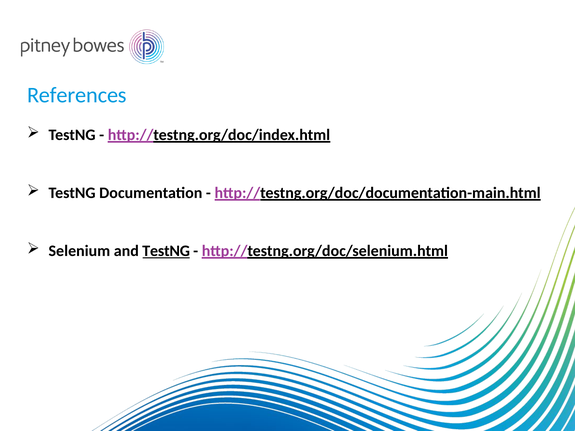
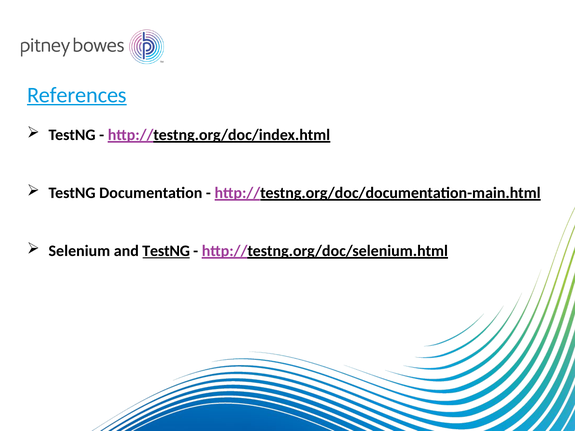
References underline: none -> present (77, 95)
